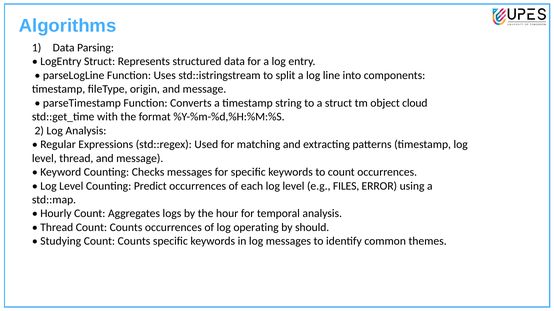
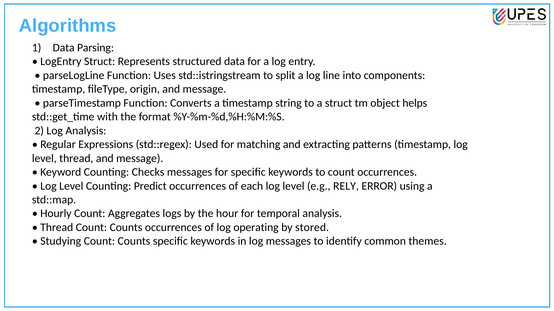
cloud: cloud -> helps (415, 103)
FILES: FILES -> RELY (346, 186)
should: should -> stored (312, 228)
